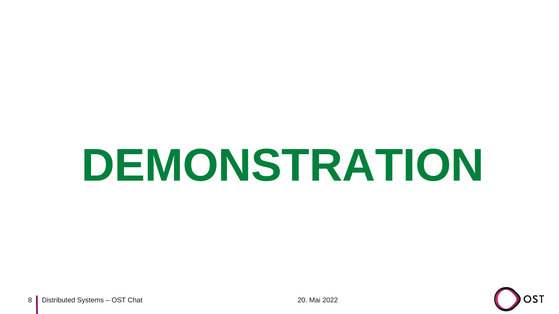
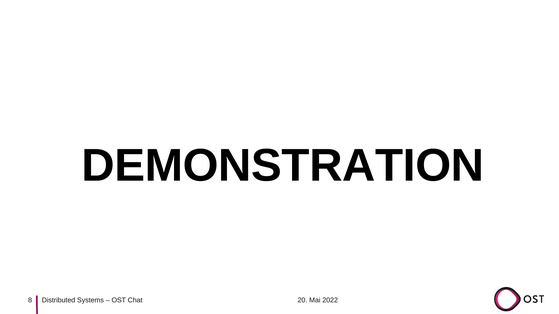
DEMONSTRATION colour: green -> black (283, 166)
